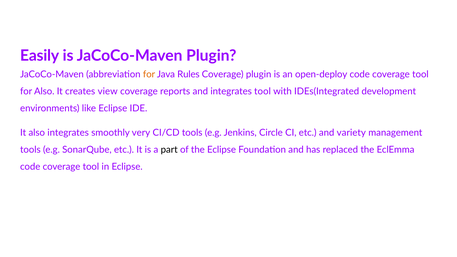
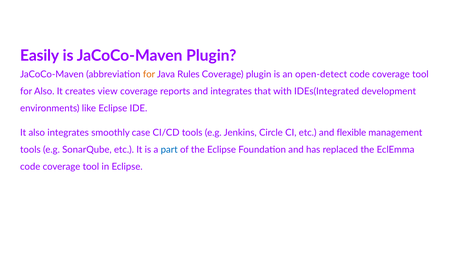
open-deploy: open-deploy -> open-detect (321, 74)
integrates tool: tool -> that (263, 91)
very: very -> case (141, 133)
variety: variety -> flexible (351, 133)
part colour: black -> blue (169, 150)
